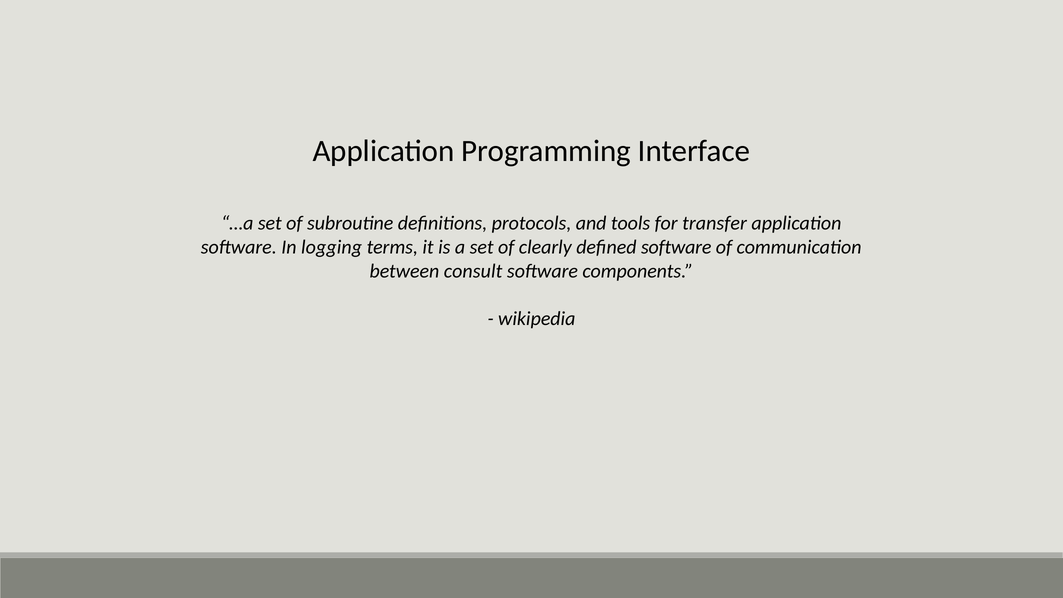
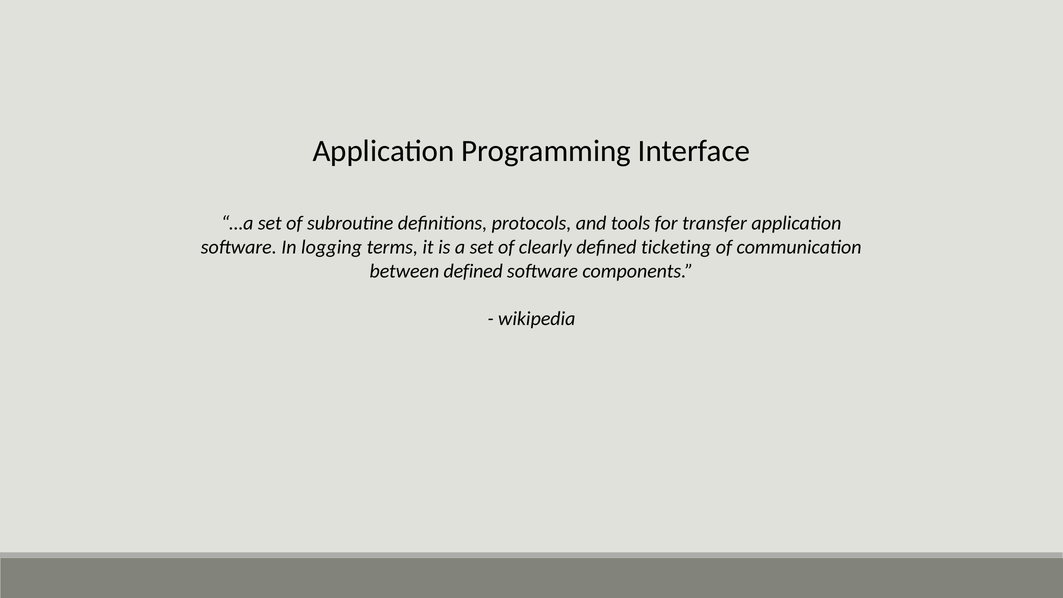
defined software: software -> ticketing (676, 247)
between consult: consult -> defined (473, 271)
